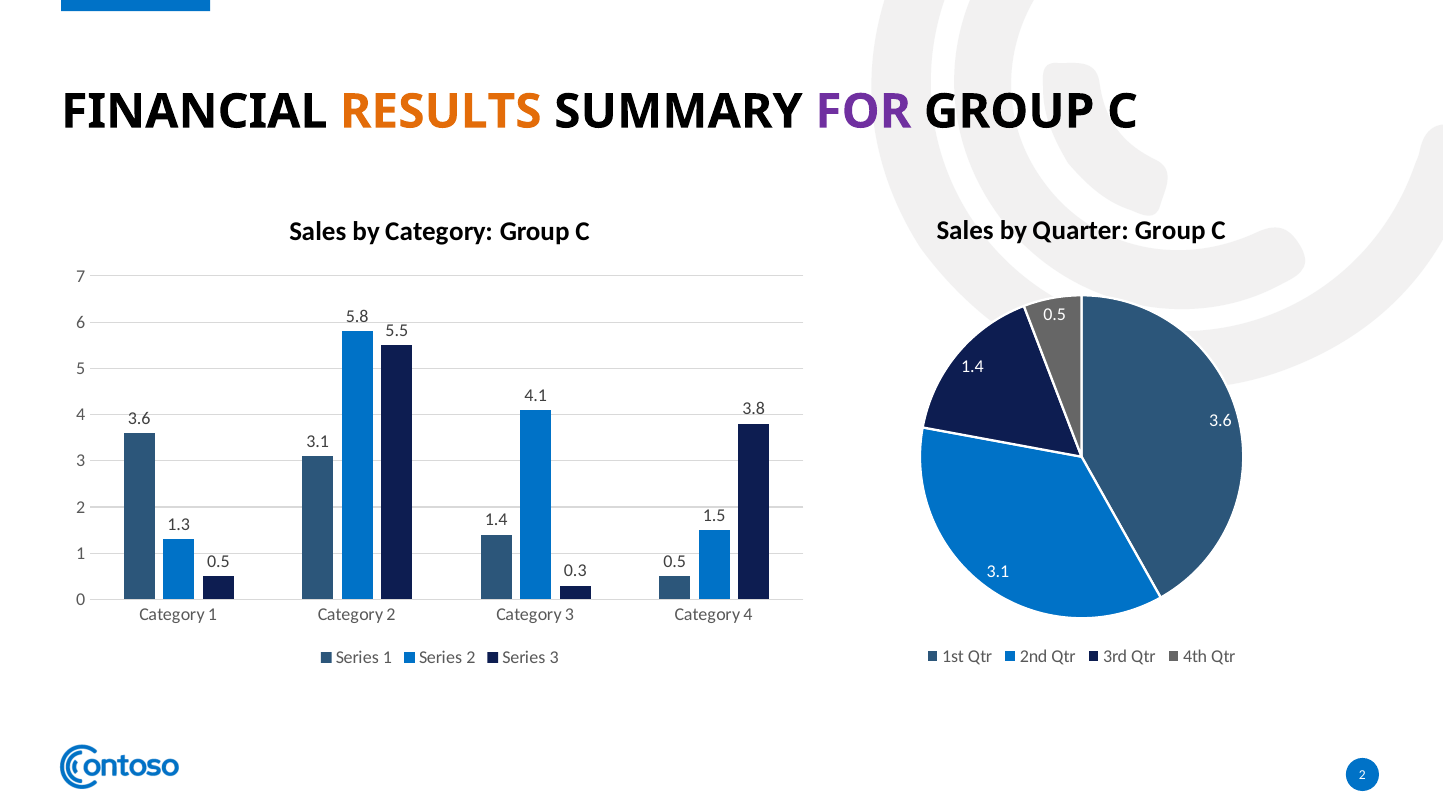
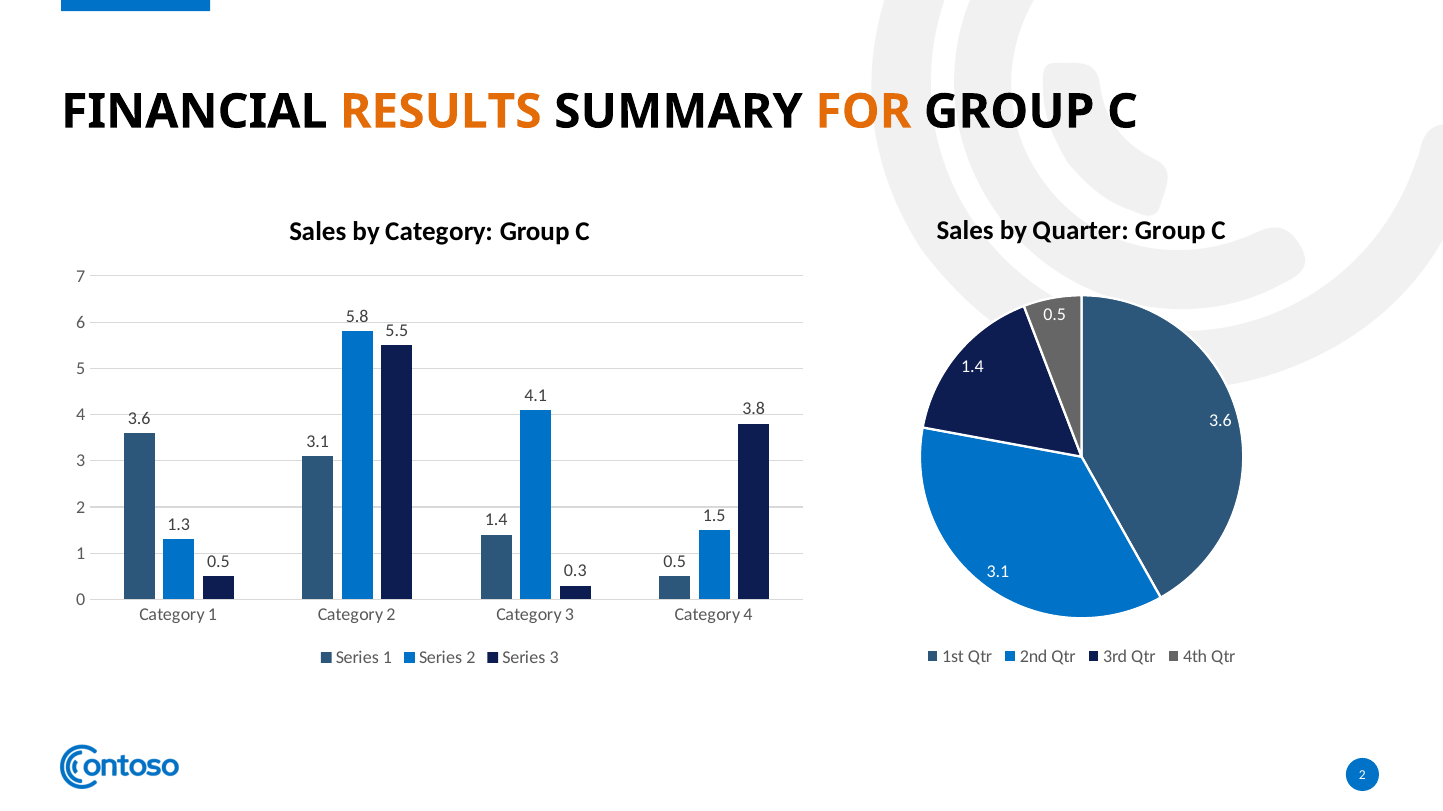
FOR colour: purple -> orange (863, 112)
